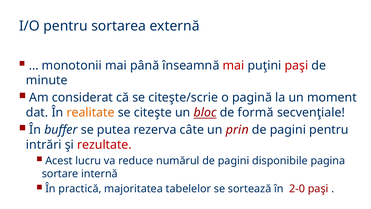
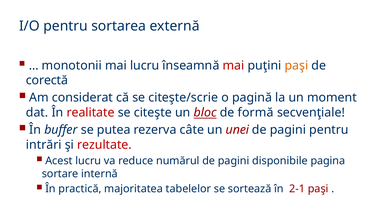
mai până: până -> lucru (145, 65)
paşi colour: red -> orange (296, 65)
minute: minute -> corectă (47, 80)
realitate colour: orange -> red (91, 112)
prin: prin -> unei (237, 130)
2-0: 2-0 -> 2-1 (297, 189)
